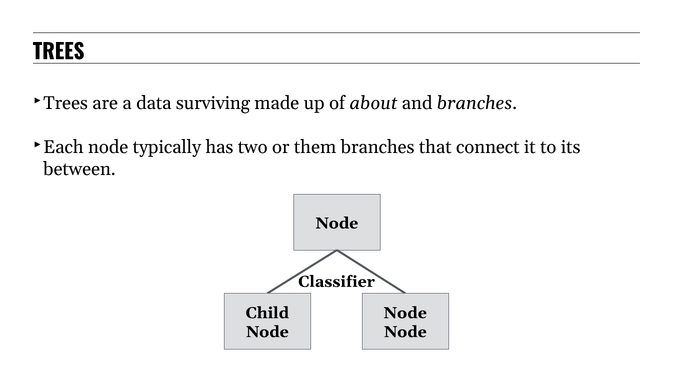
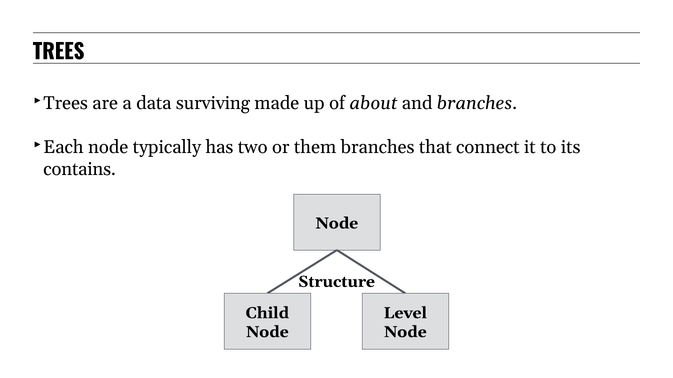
between: between -> contains (80, 169)
Classifier: Classifier -> Structure (337, 282)
Node: Node -> Level (405, 313)
